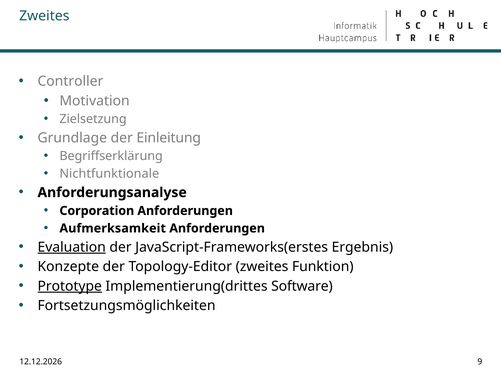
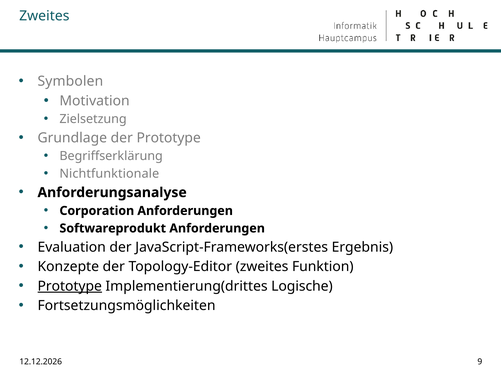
Controller: Controller -> Symbolen (70, 81)
der Einleitung: Einleitung -> Prototype (169, 138)
Aufmerksamkeit: Aufmerksamkeit -> Softwareprodukt (113, 228)
Evaluation underline: present -> none (72, 247)
Software: Software -> Logische (302, 286)
